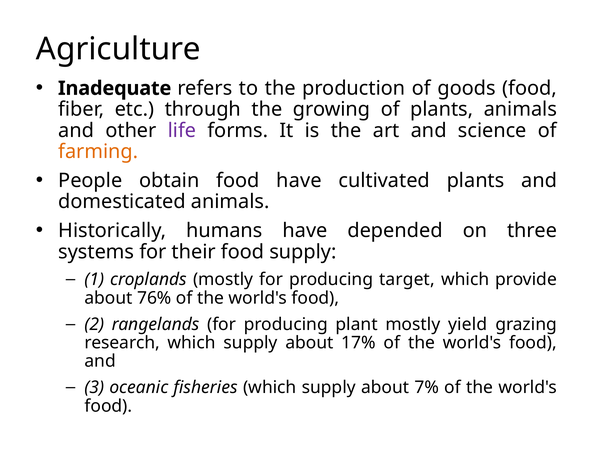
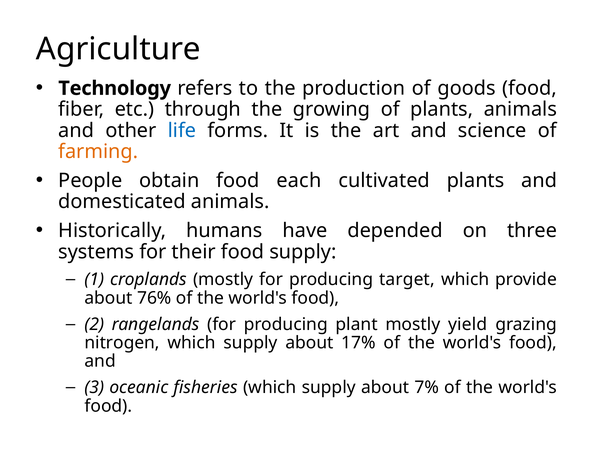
Inadequate: Inadequate -> Technology (115, 88)
life colour: purple -> blue (182, 130)
food have: have -> each (299, 180)
research: research -> nitrogen (122, 342)
